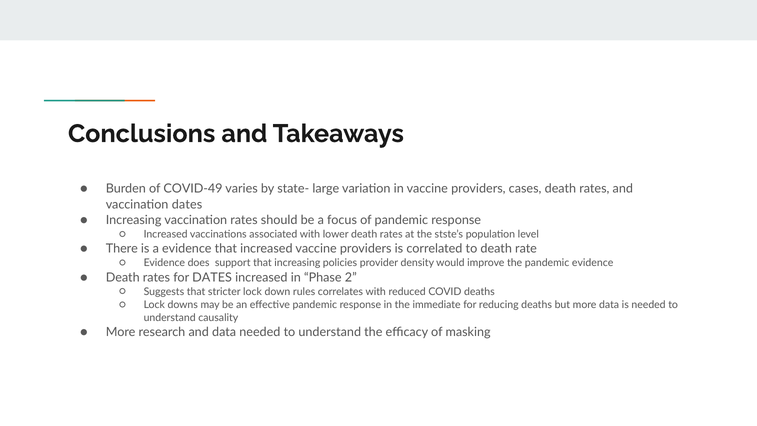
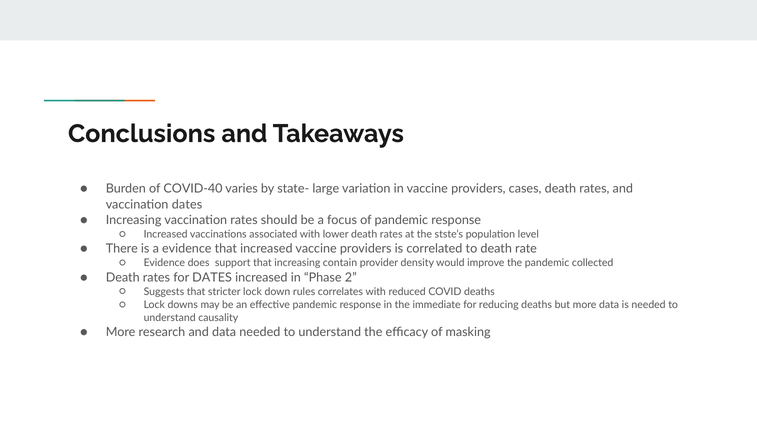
COVID-49: COVID-49 -> COVID-40 (193, 189)
policies: policies -> contain (340, 263)
pandemic evidence: evidence -> collected (593, 263)
